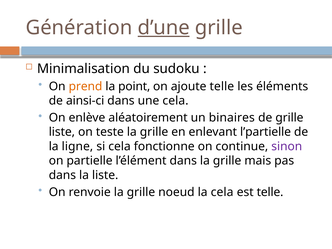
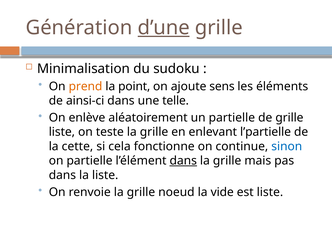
ajoute telle: telle -> sens (222, 86)
une cela: cela -> telle (176, 101)
un binaires: binaires -> partielle (232, 118)
ligne: ligne -> cette (77, 146)
sinon colour: purple -> blue (287, 146)
dans underline: none -> present (183, 161)
la cela: cela -> vide (222, 192)
est telle: telle -> liste (270, 192)
